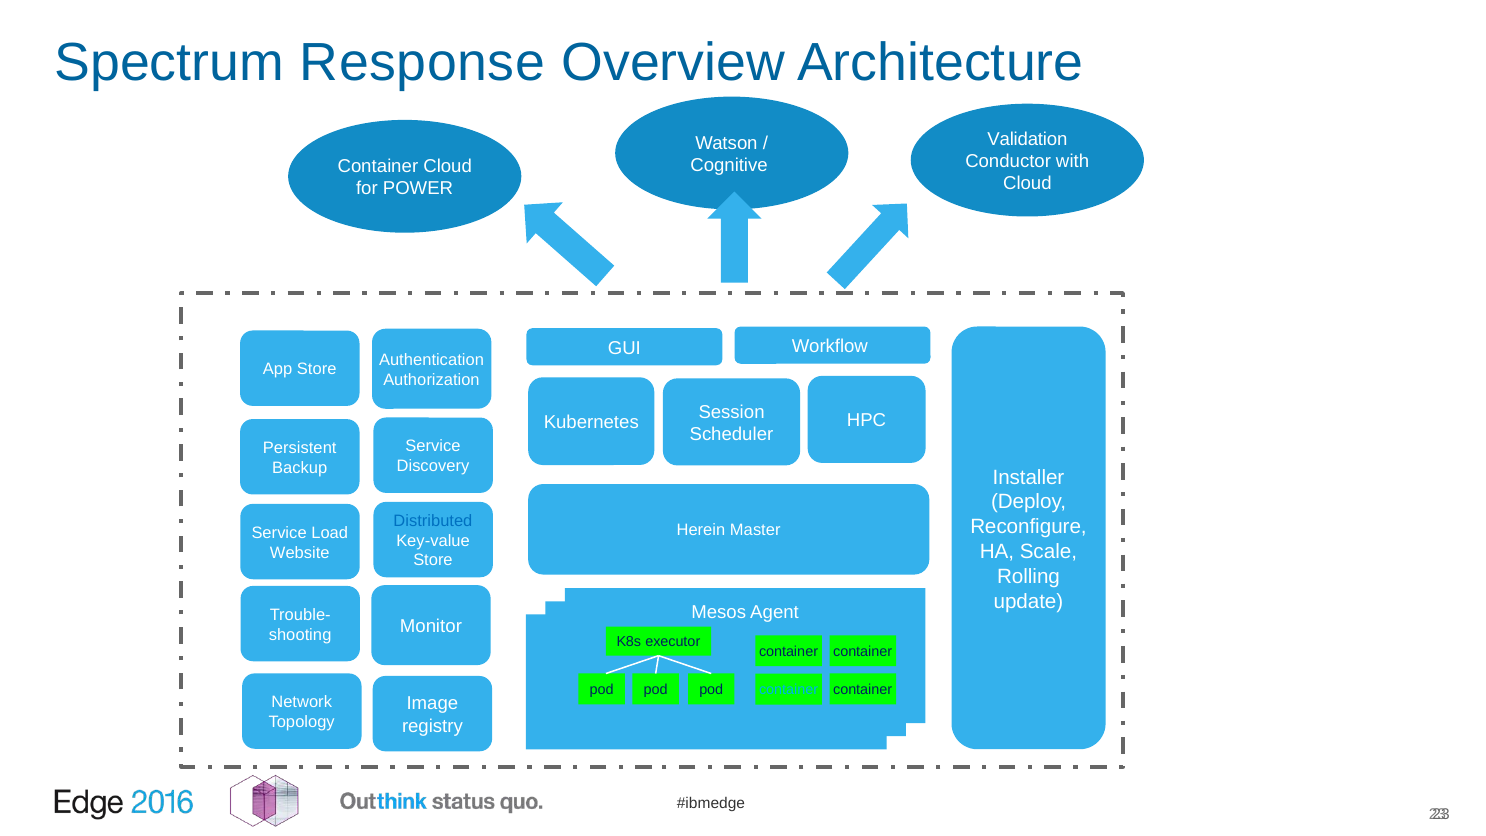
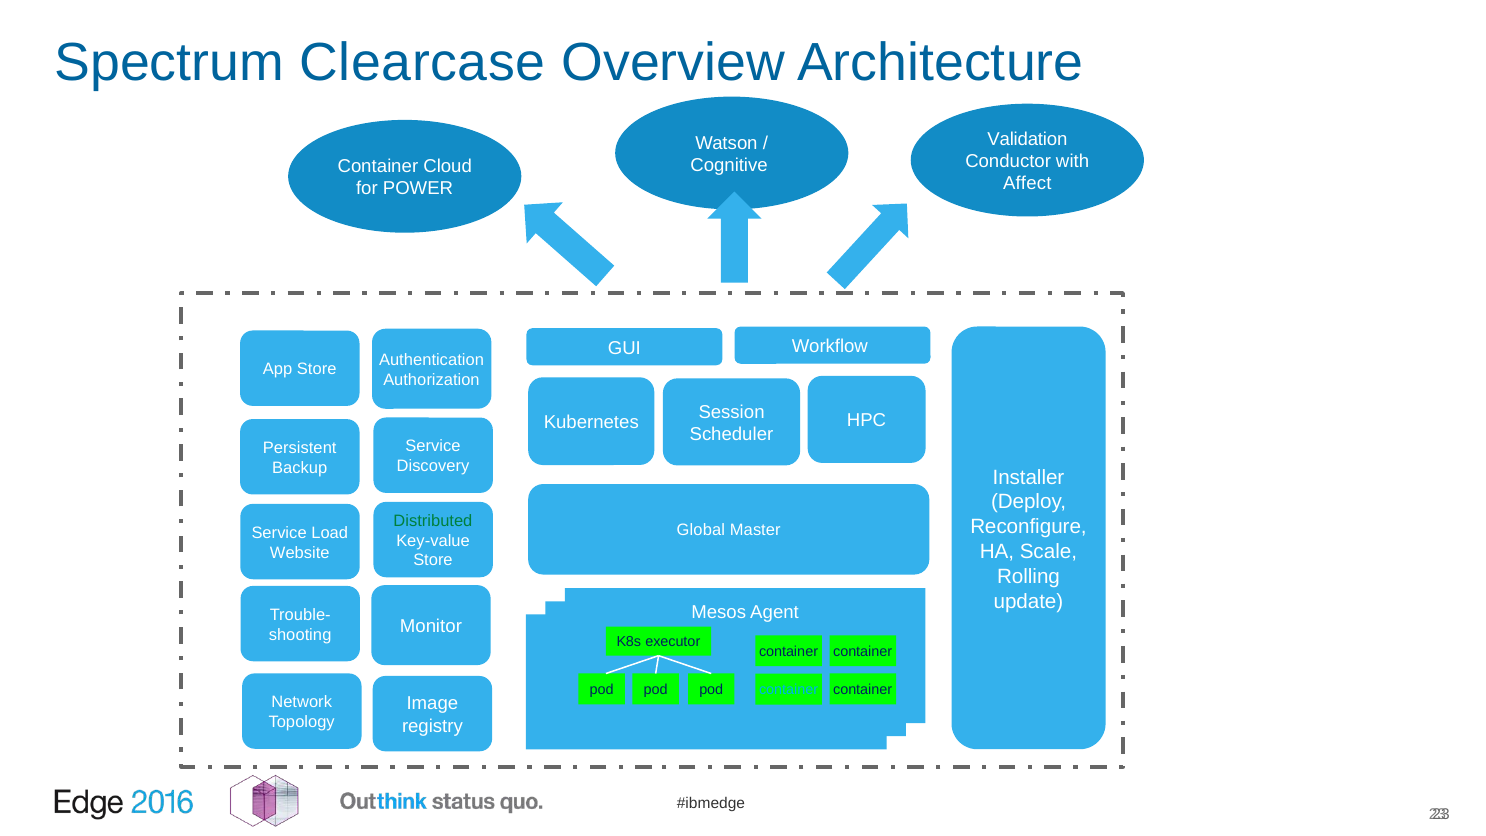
Response: Response -> Clearcase (422, 63)
Cloud: Cloud -> Affect (1027, 184)
Distributed colour: blue -> green (433, 521)
Herein: Herein -> Global (701, 530)
